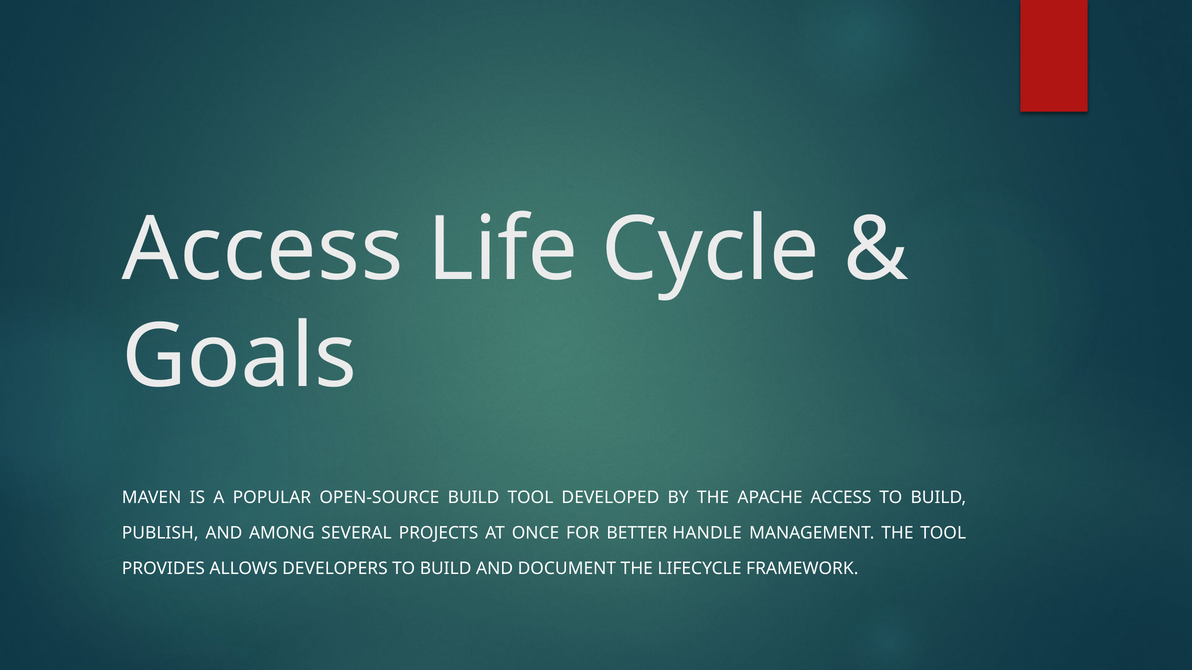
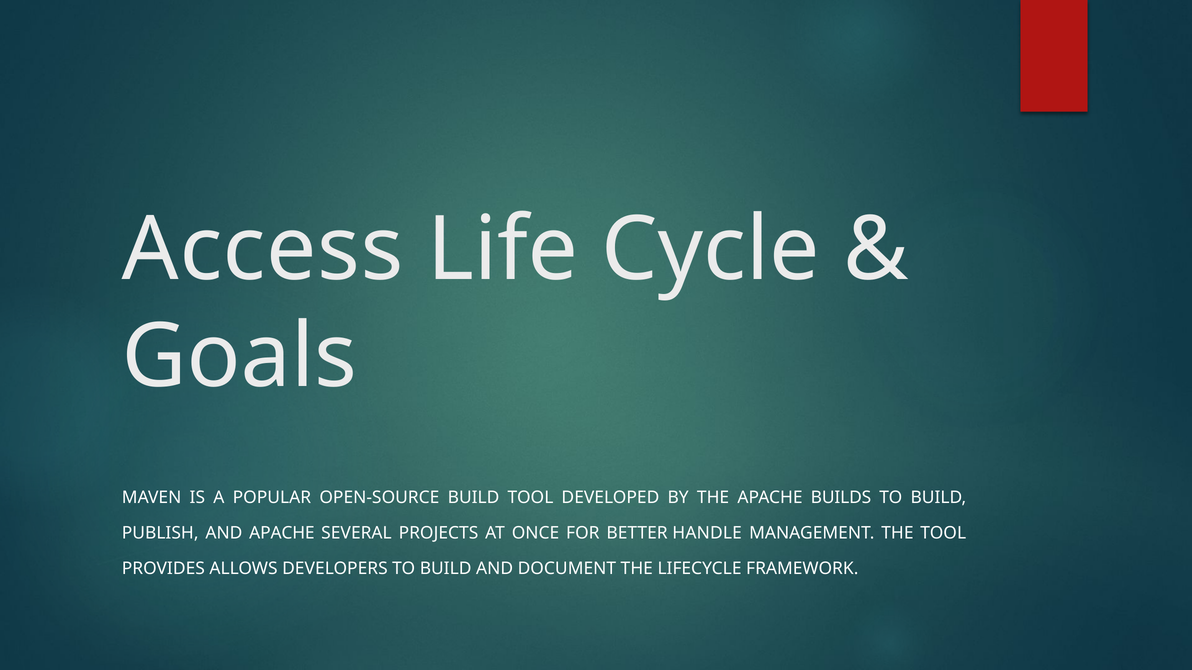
APACHE ACCESS: ACCESS -> BUILDS (841, 498)
AND AMONG: AMONG -> APACHE (282, 533)
